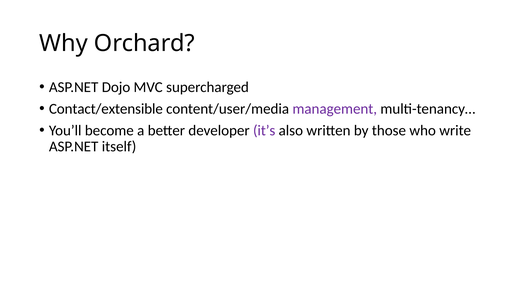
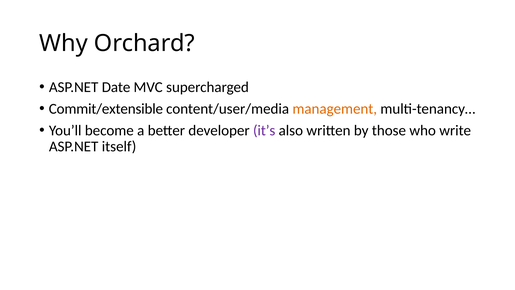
Dojo: Dojo -> Date (116, 87)
Contact/extensible: Contact/extensible -> Commit/extensible (106, 109)
management colour: purple -> orange (335, 109)
